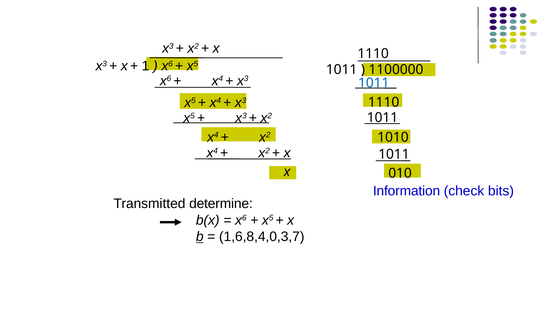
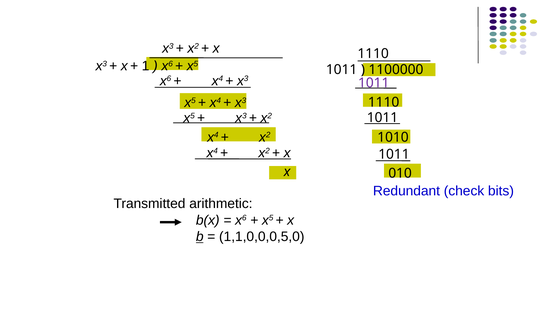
1011 colour: blue -> purple (374, 83)
Information: Information -> Redundant (406, 191)
determine: determine -> arithmetic (221, 204)
1,6,8,4,0,3,7: 1,6,8,4,0,3,7 -> 1,1,0,0,0,5,0 (262, 236)
